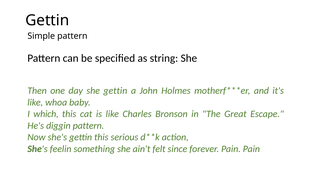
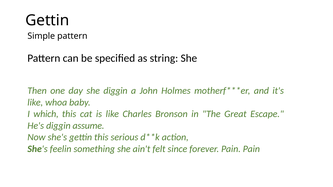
she gettin: gettin -> diggin (115, 91)
diggin pattern: pattern -> assume (88, 126)
